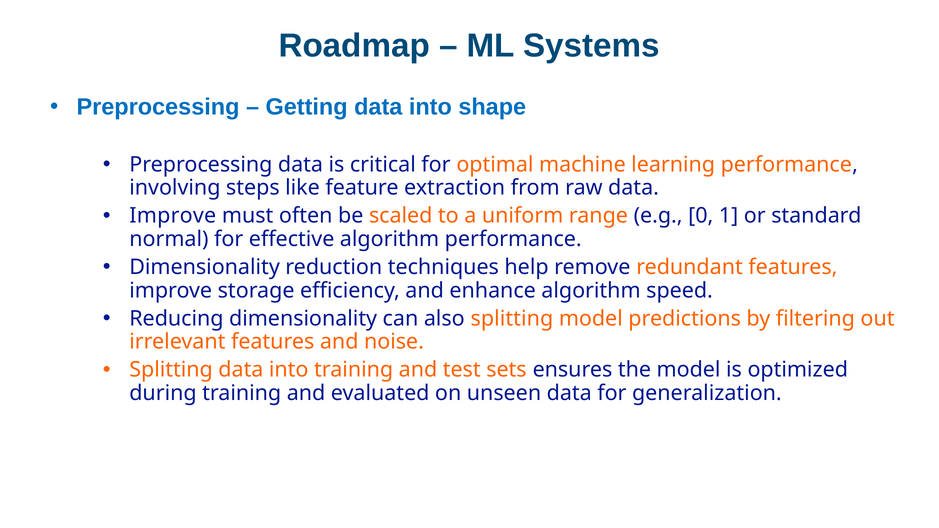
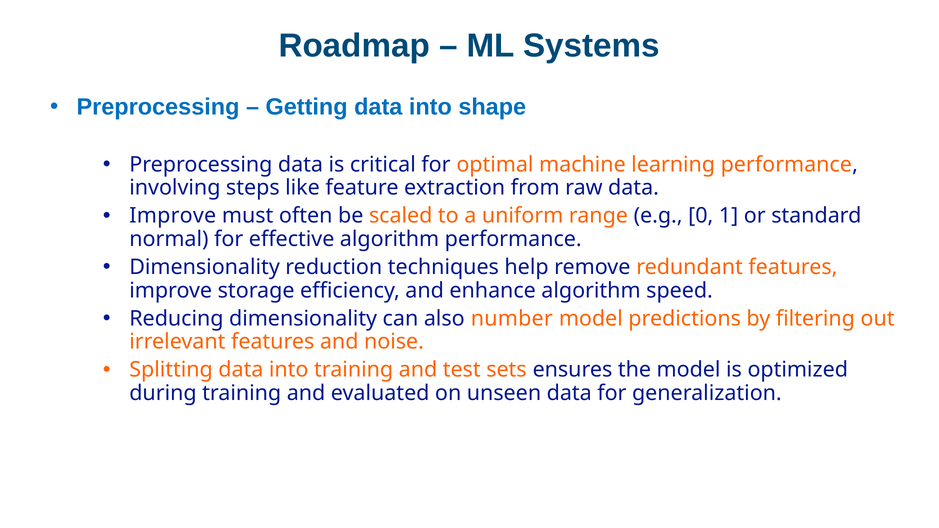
also splitting: splitting -> number (512, 319)
